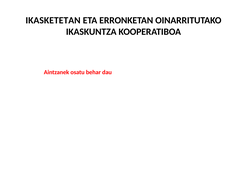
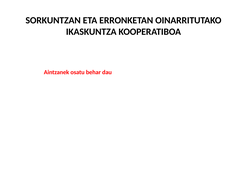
IKASKETETAN: IKASKETETAN -> SORKUNTZAN (53, 20)
